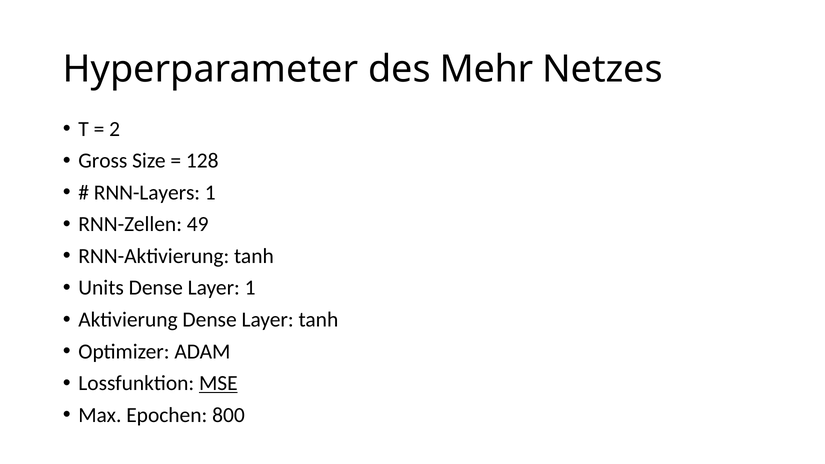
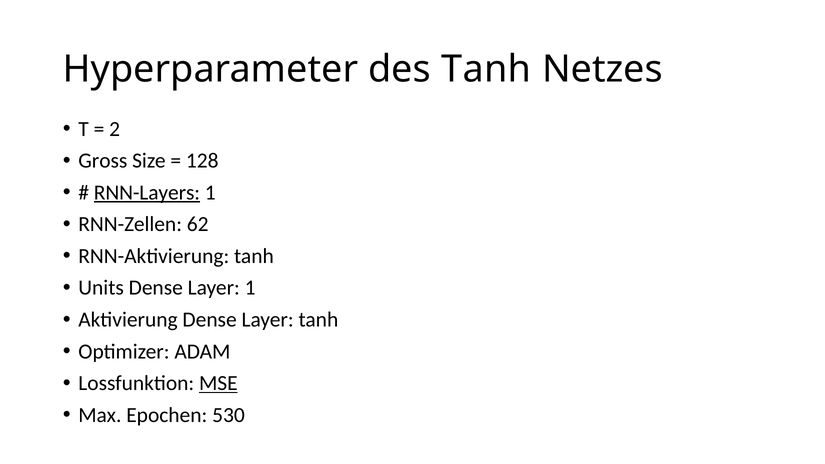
des Mehr: Mehr -> Tanh (486, 69)
RNN-Layers underline: none -> present (147, 193)
49: 49 -> 62 (198, 224)
800: 800 -> 530 (228, 415)
